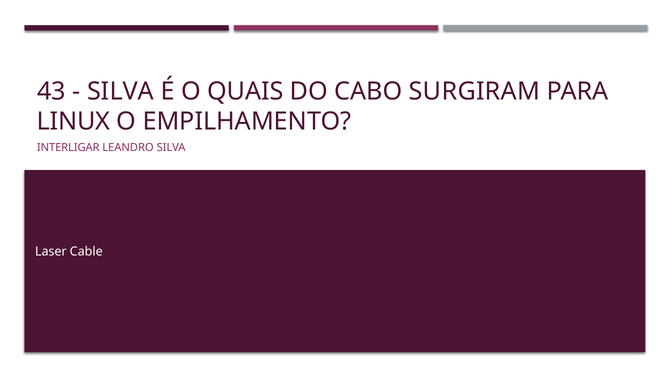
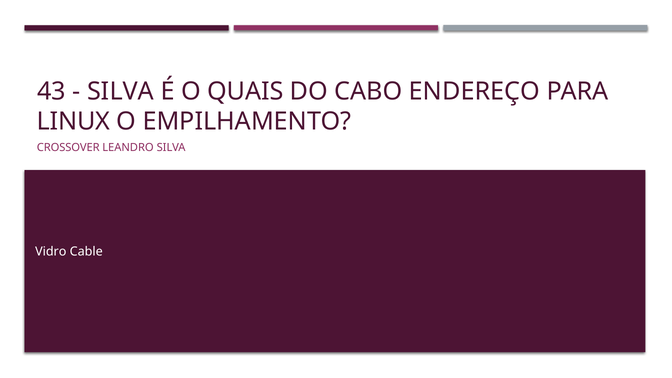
SURGIRAM: SURGIRAM -> ENDEREÇO (475, 91)
INTERLIGAR: INTERLIGAR -> CROSSOVER (68, 148)
Laser: Laser -> Vidro (51, 251)
